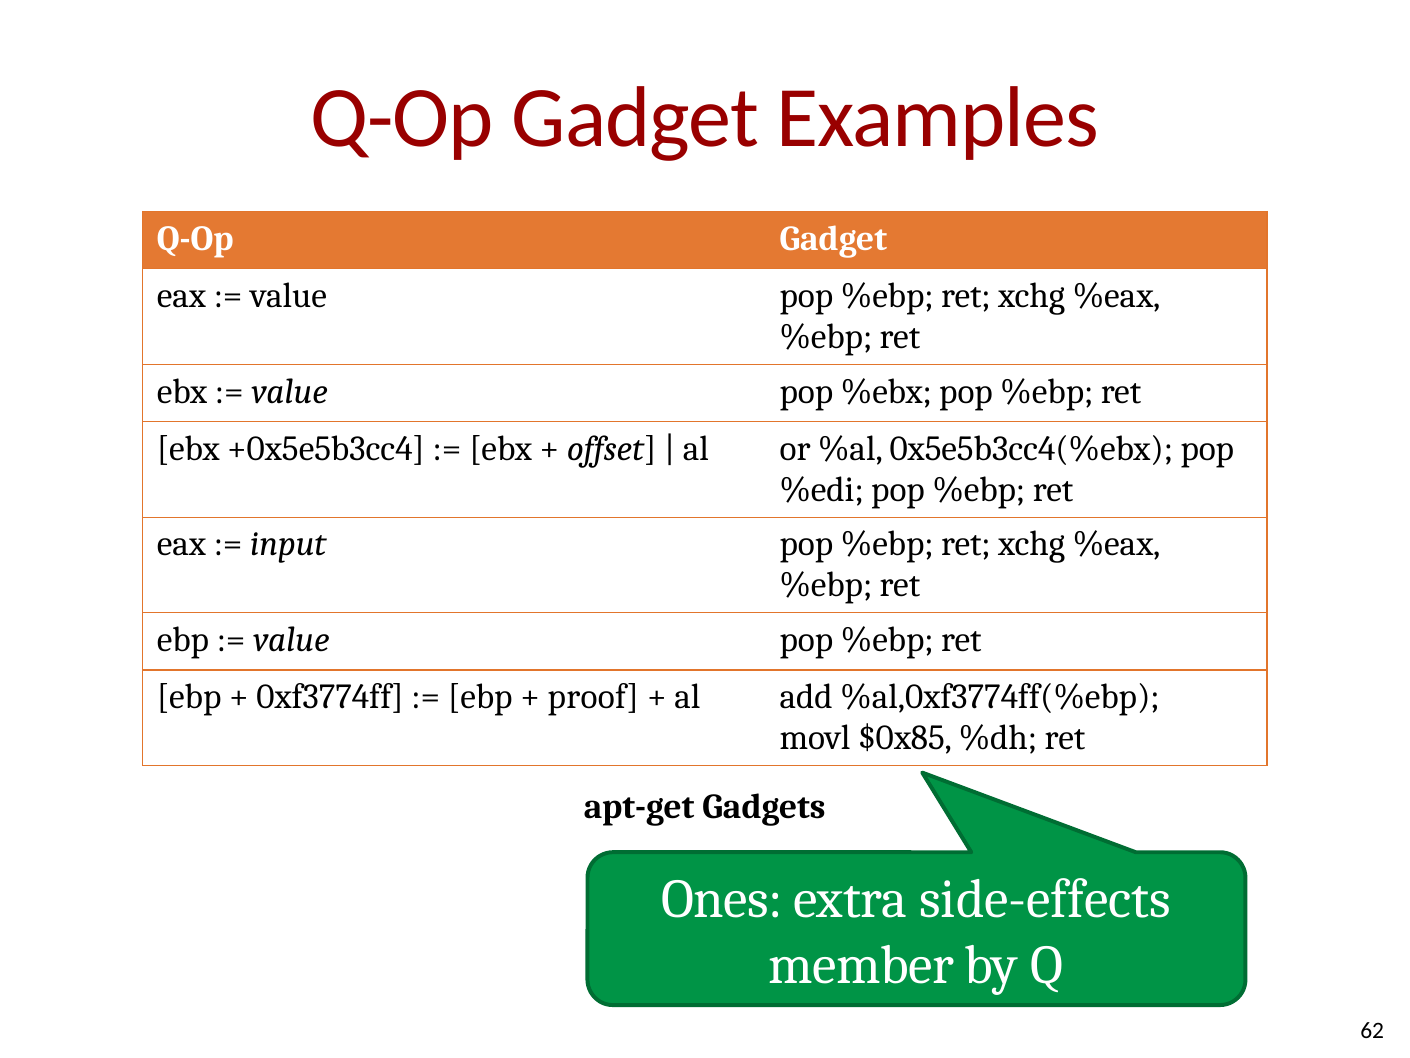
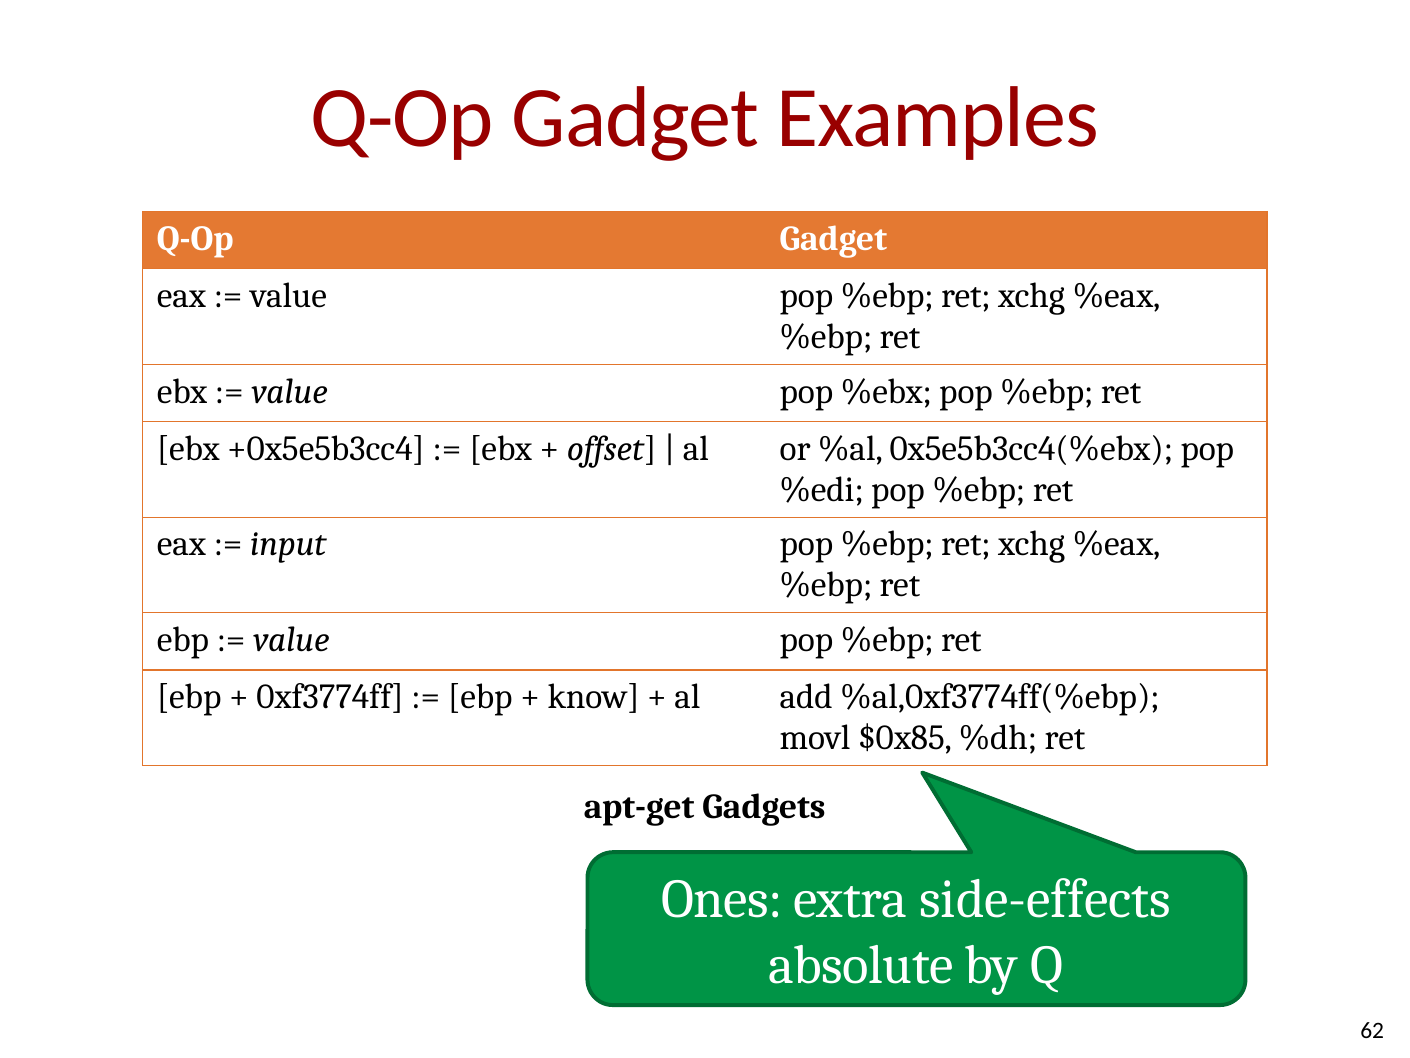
proof: proof -> know (594, 697)
member: member -> absolute (861, 965)
